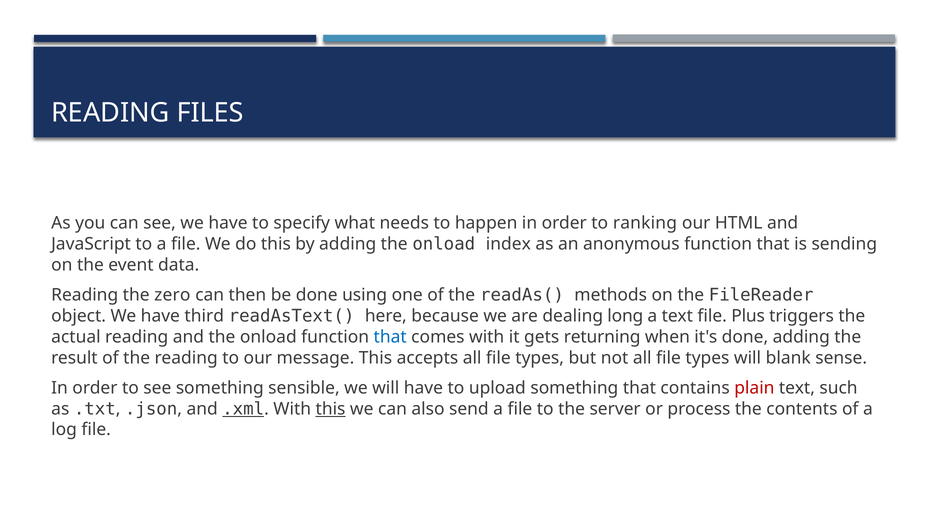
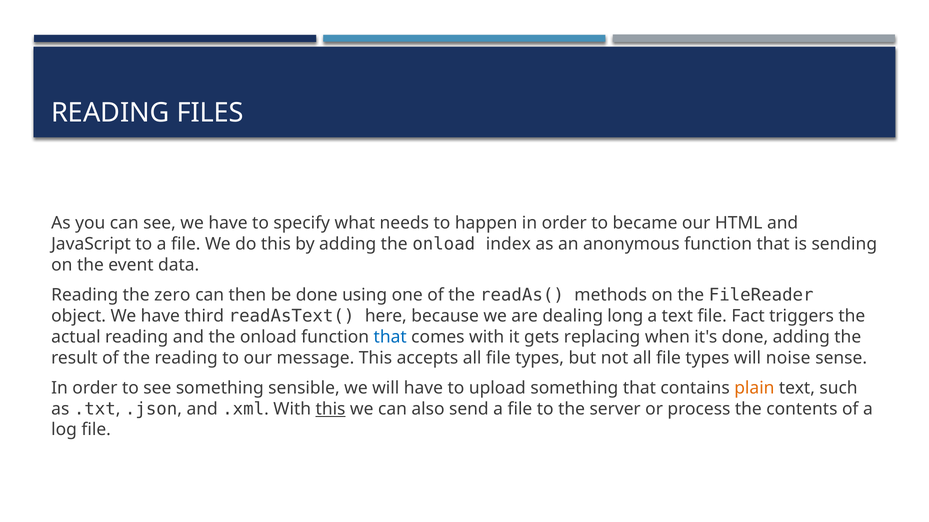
ranking: ranking -> became (645, 223)
Plus: Plus -> Fact (748, 316)
returning: returning -> replacing (602, 337)
blank: blank -> noise (788, 358)
plain colour: red -> orange (754, 388)
.xml underline: present -> none (243, 409)
